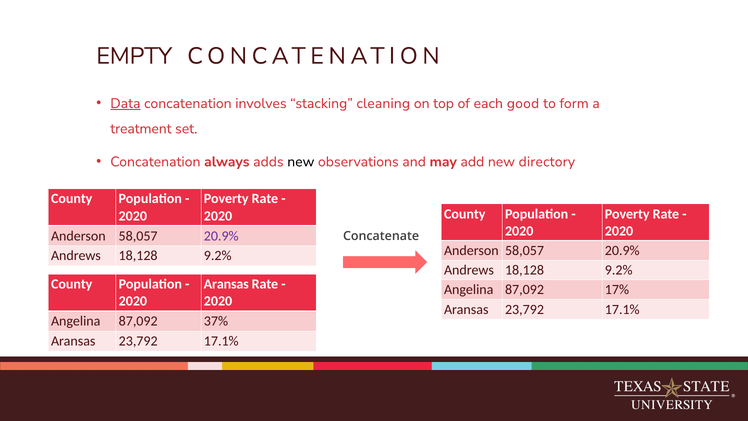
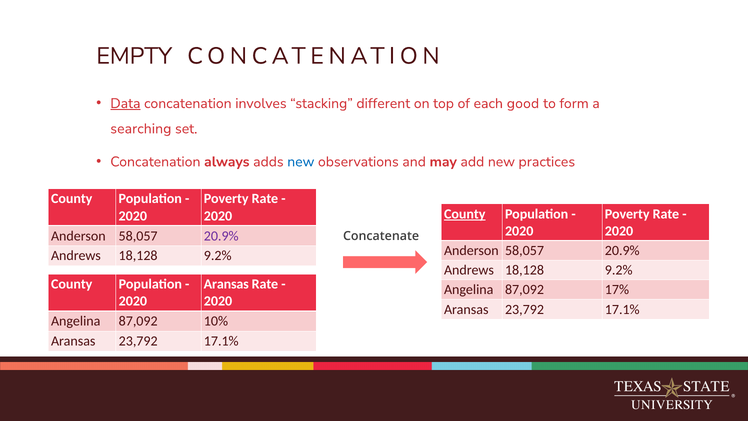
cleaning: cleaning -> different (383, 103)
treatment: treatment -> searching (141, 129)
new colour: black -> blue (301, 162)
directory: directory -> practices (547, 162)
County underline: none -> present (465, 214)
37%: 37% -> 10% (216, 321)
